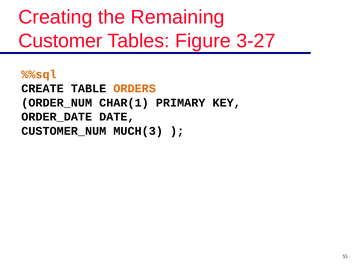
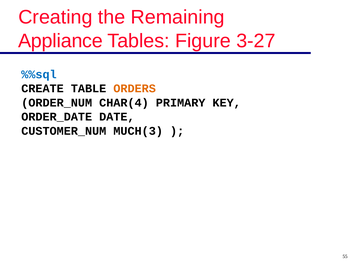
Customer: Customer -> Appliance (60, 41)
%%sql colour: orange -> blue (39, 75)
CHAR(1: CHAR(1 -> CHAR(4 (124, 103)
